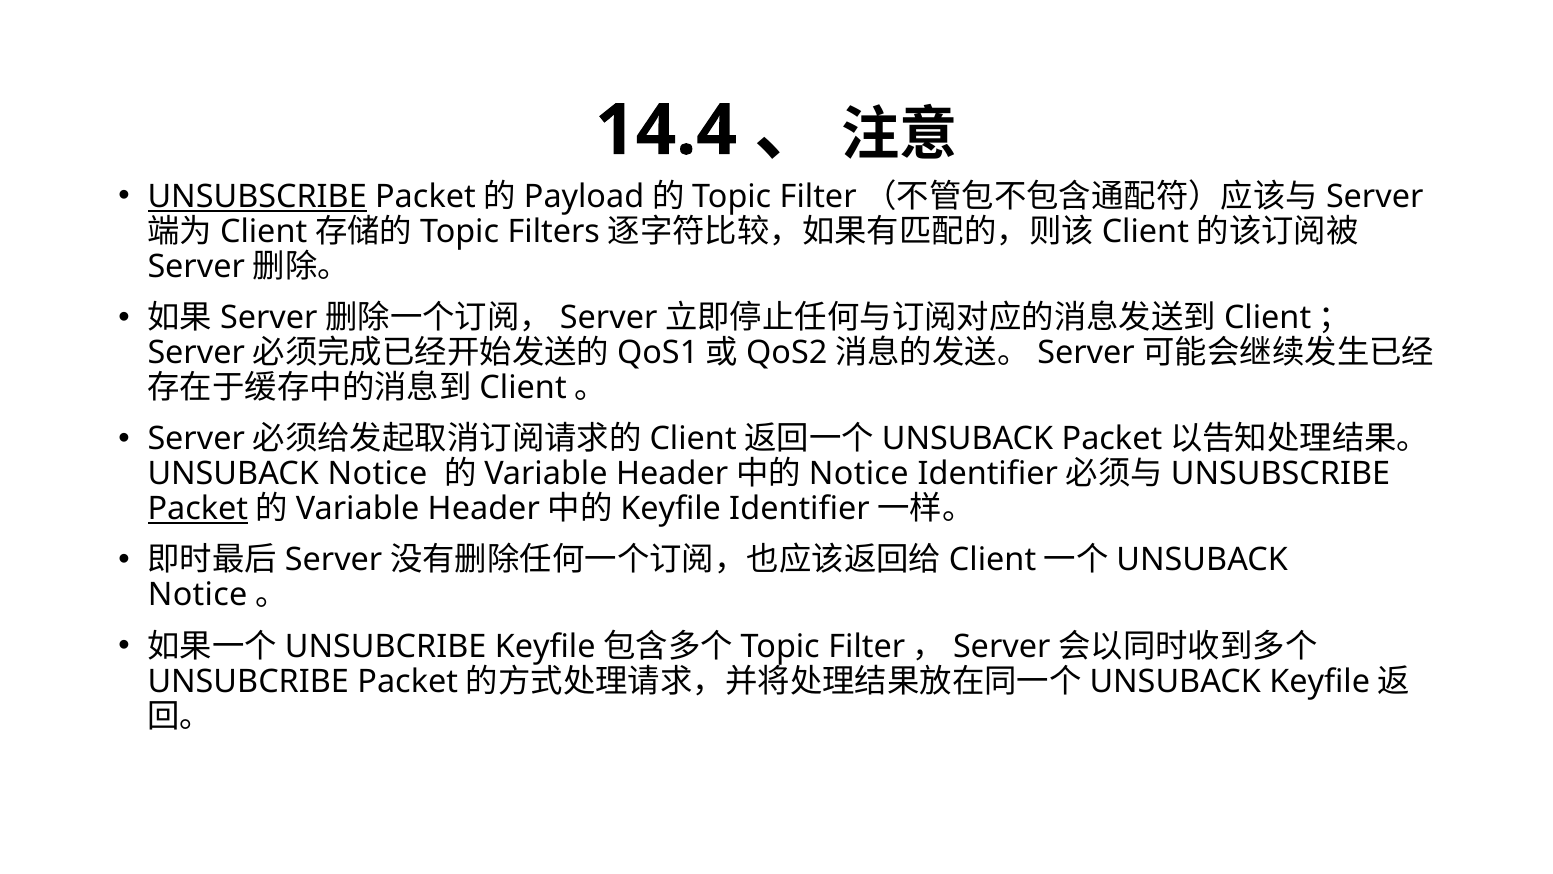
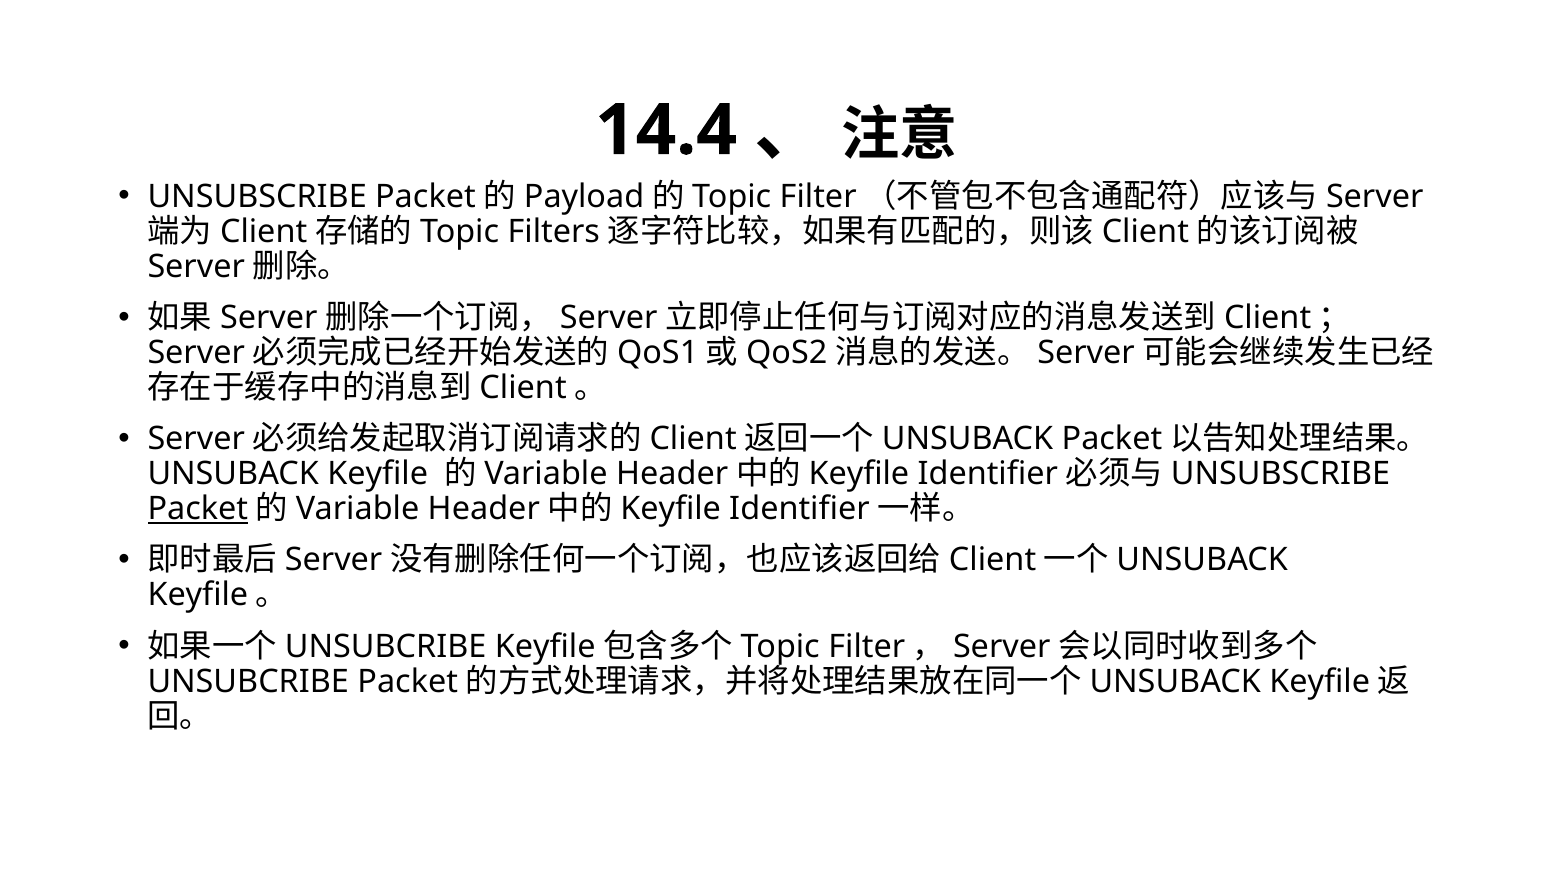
UNSUBSCRIBE underline: present -> none (257, 197)
Notice: Notice -> Keyfile (378, 474)
Notice: Notice -> Keyfile (859, 474)
Notice: Notice -> Keyfile (198, 595)
